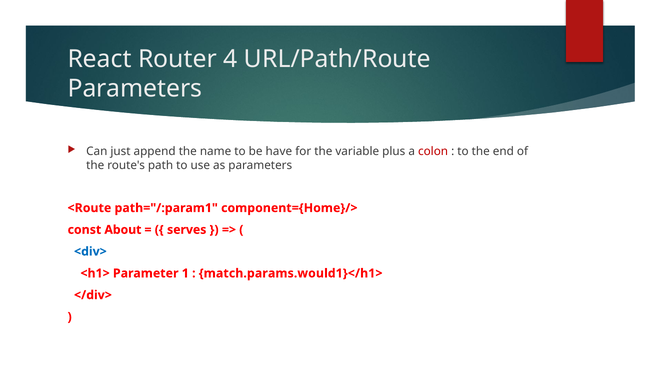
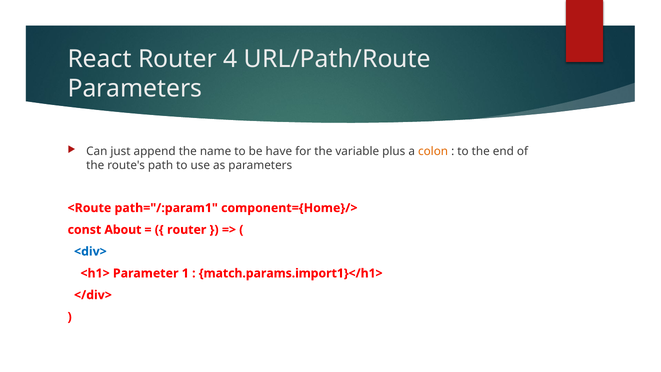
colon colour: red -> orange (433, 151)
serves: serves -> router (187, 230)
match.params.would1}</h1>: match.params.would1}</h1> -> match.params.import1}</h1> (291, 273)
